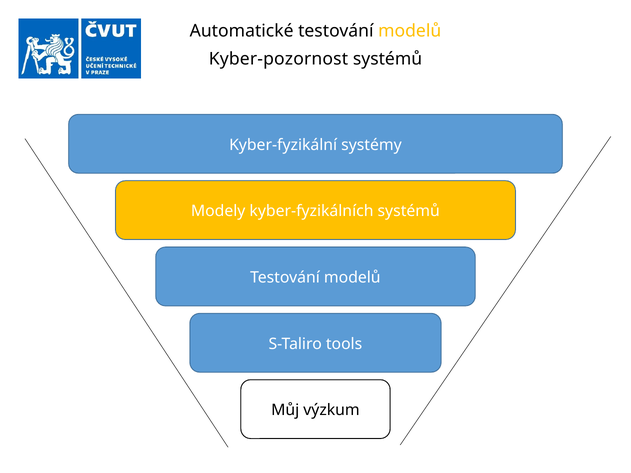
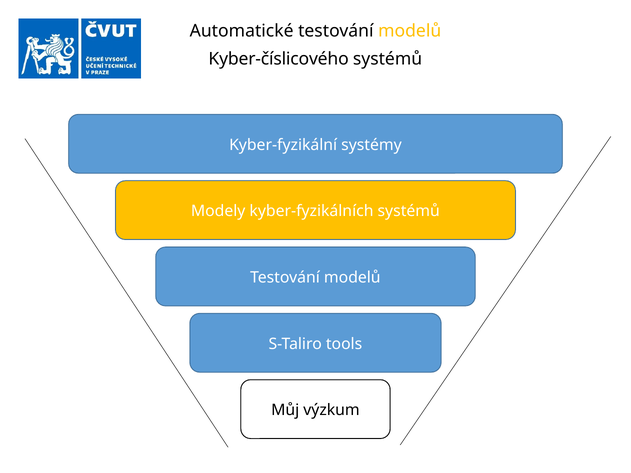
Kyber-pozornost: Kyber-pozornost -> Kyber-číslicového (279, 59)
